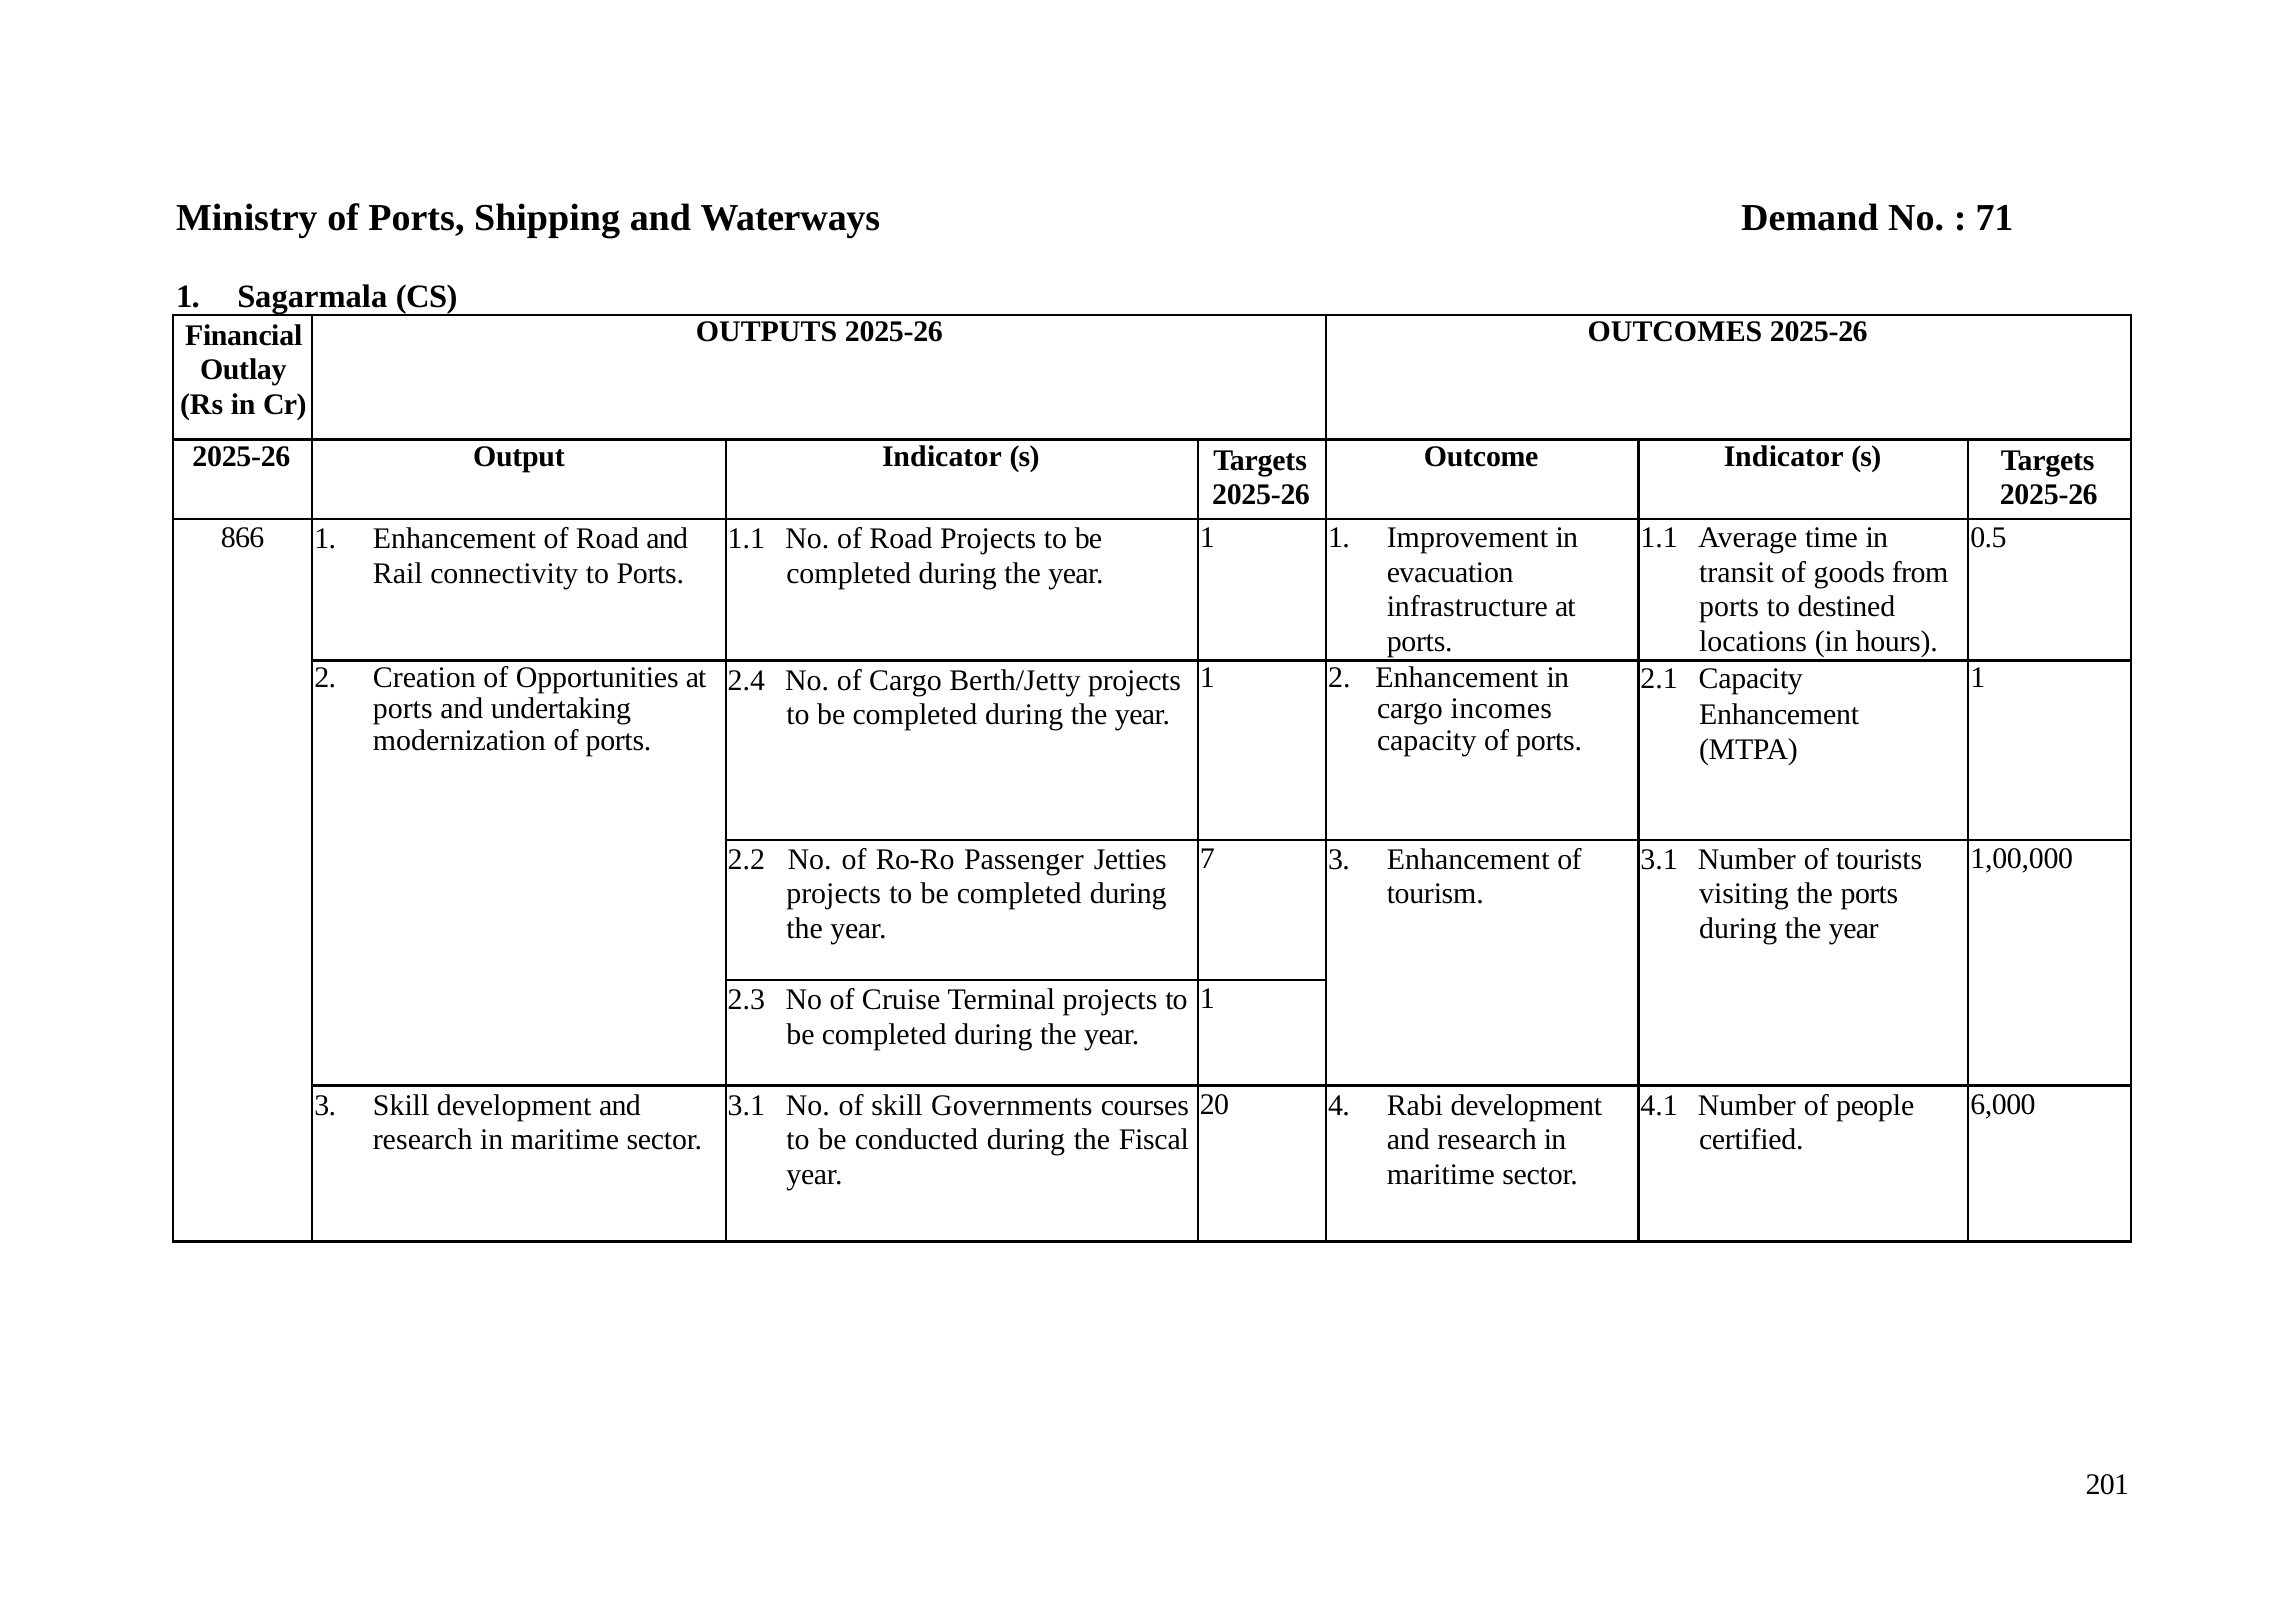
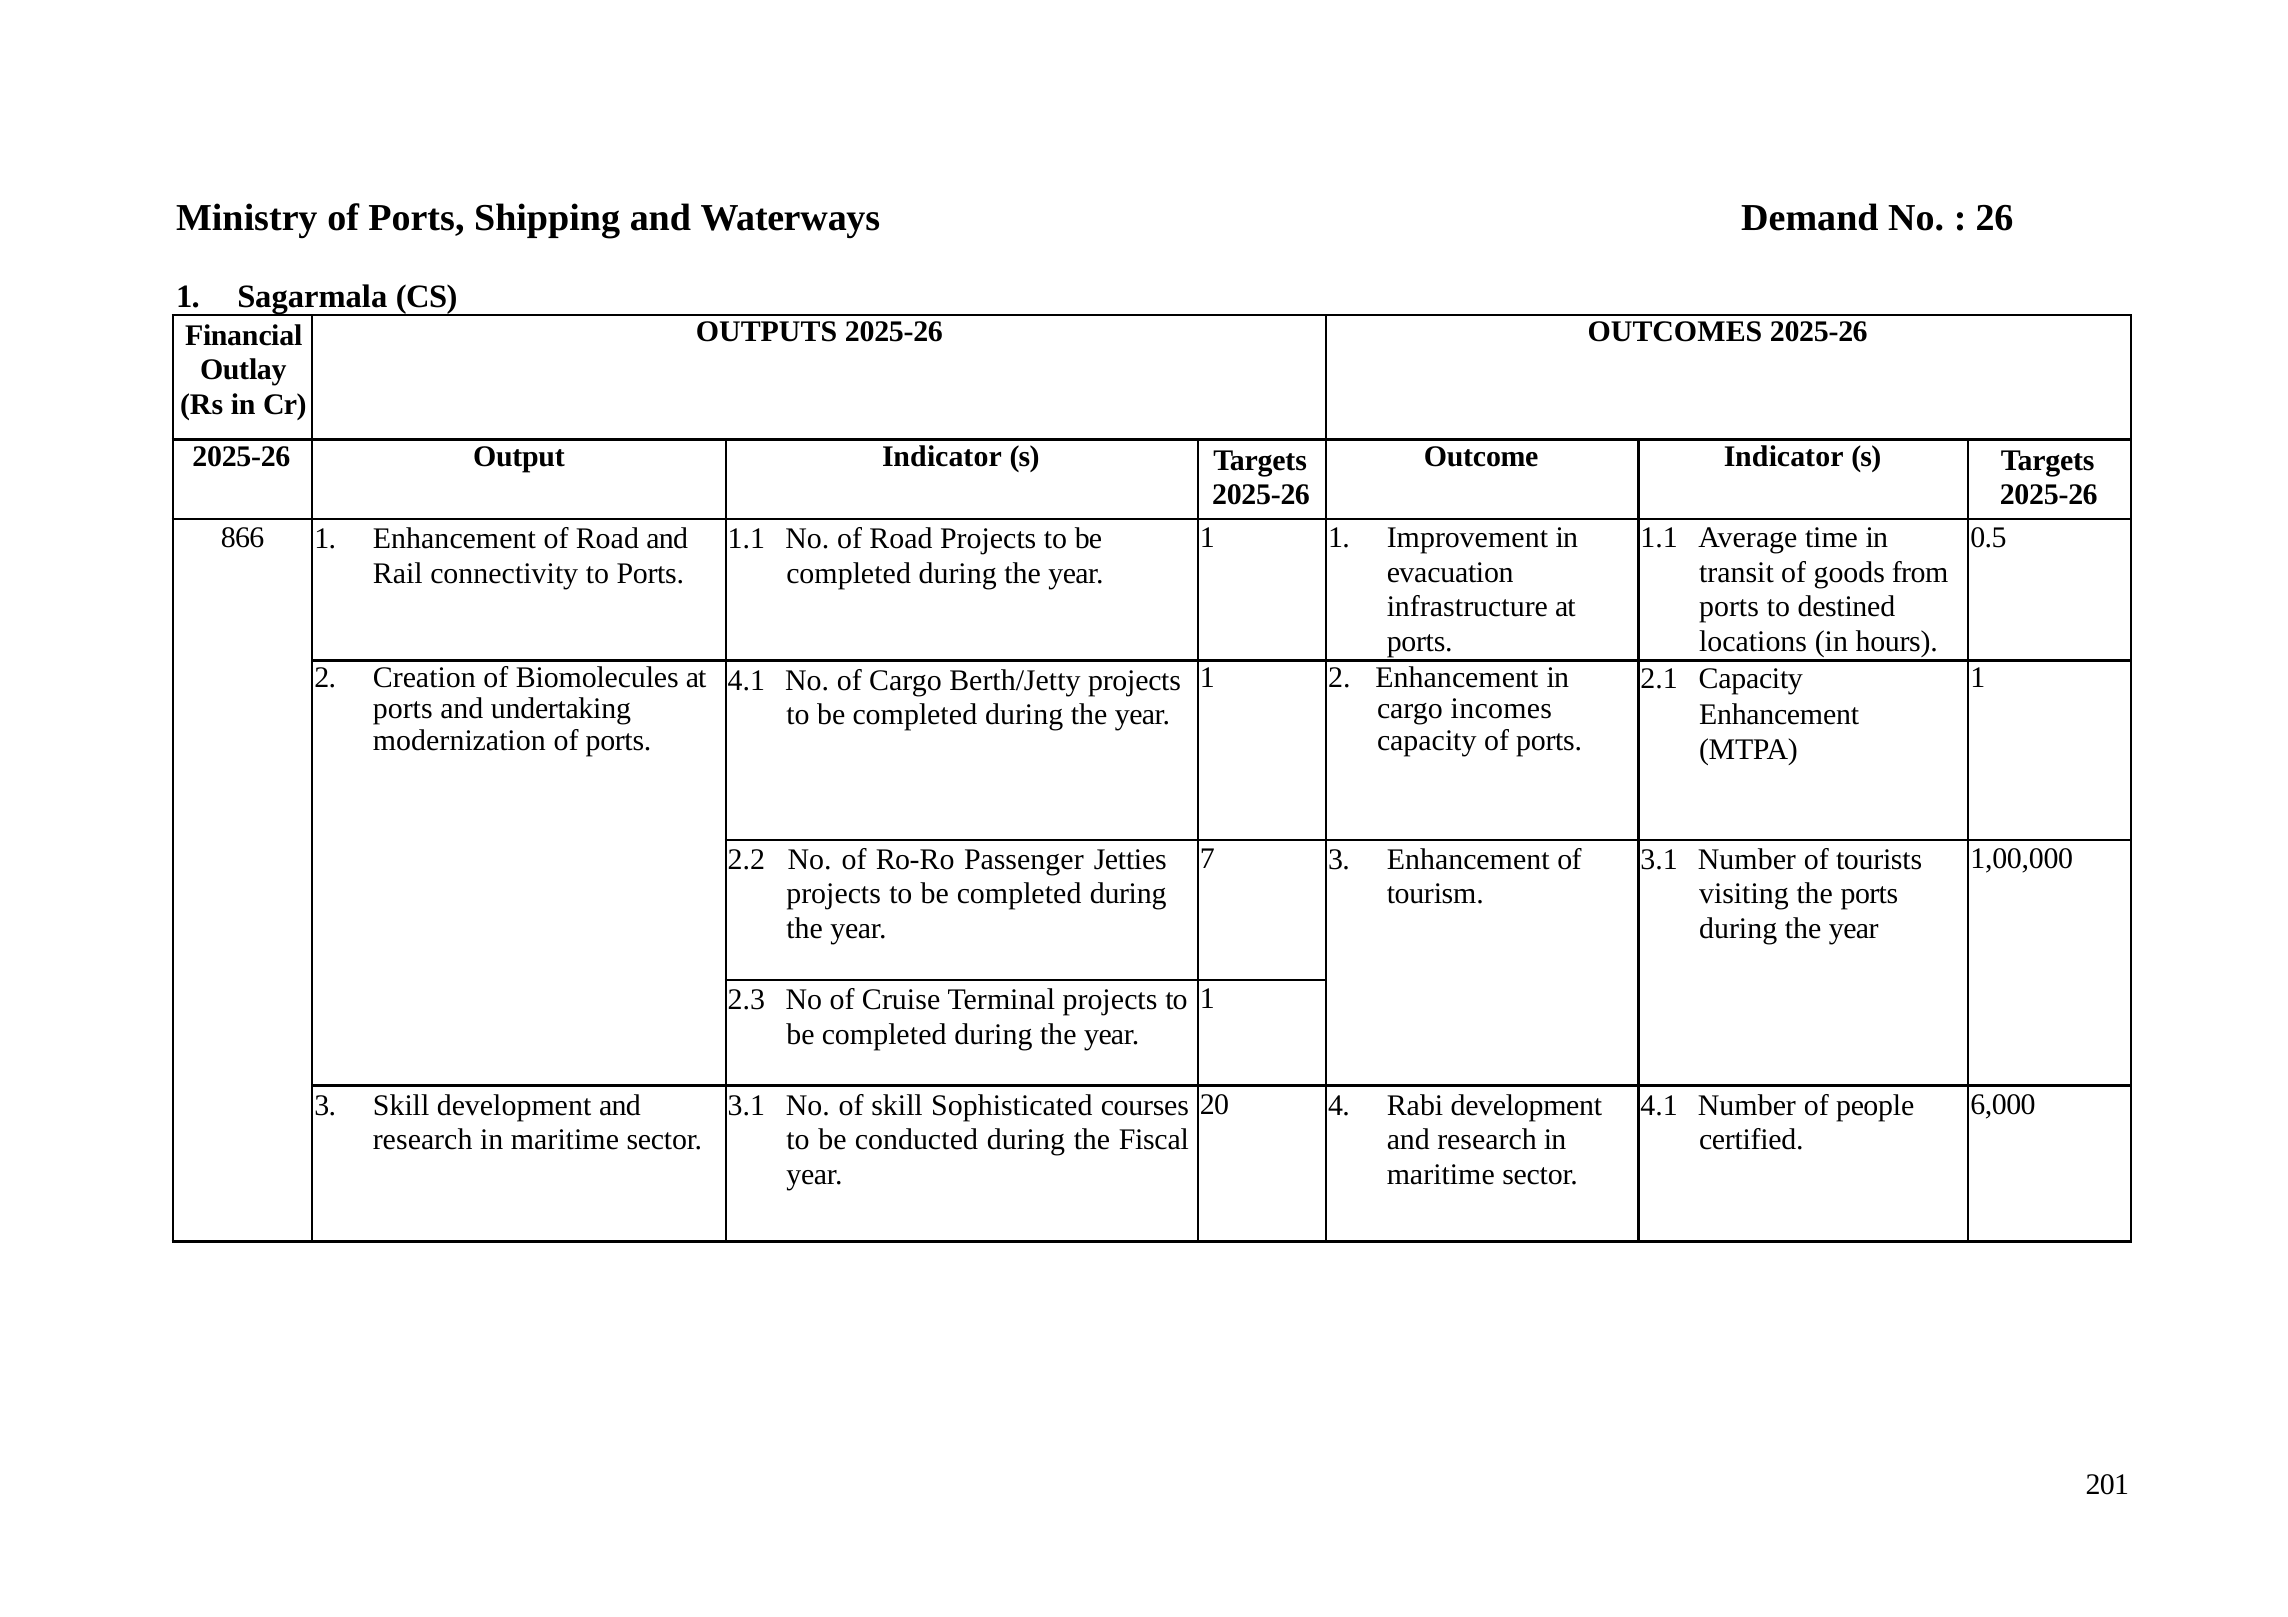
71: 71 -> 26 (1994, 218)
Opportunities: Opportunities -> Biomolecules (597, 677)
2.4: 2.4 -> 4.1 (746, 681)
Governments: Governments -> Sophisticated (1012, 1105)
